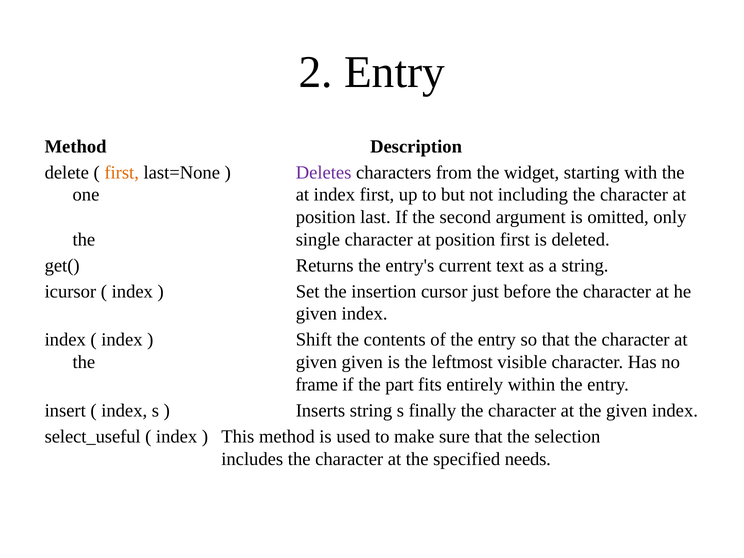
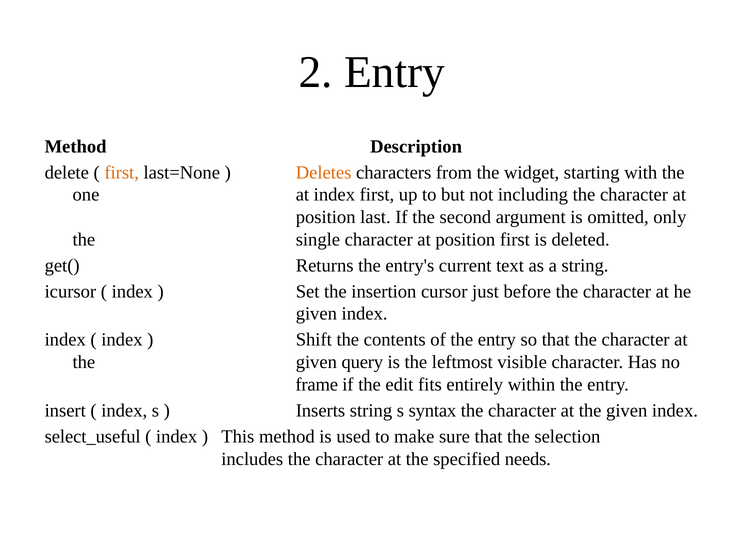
Deletes colour: purple -> orange (324, 172)
given given: given -> query (362, 362)
part: part -> edit (399, 384)
finally: finally -> syntax (432, 411)
